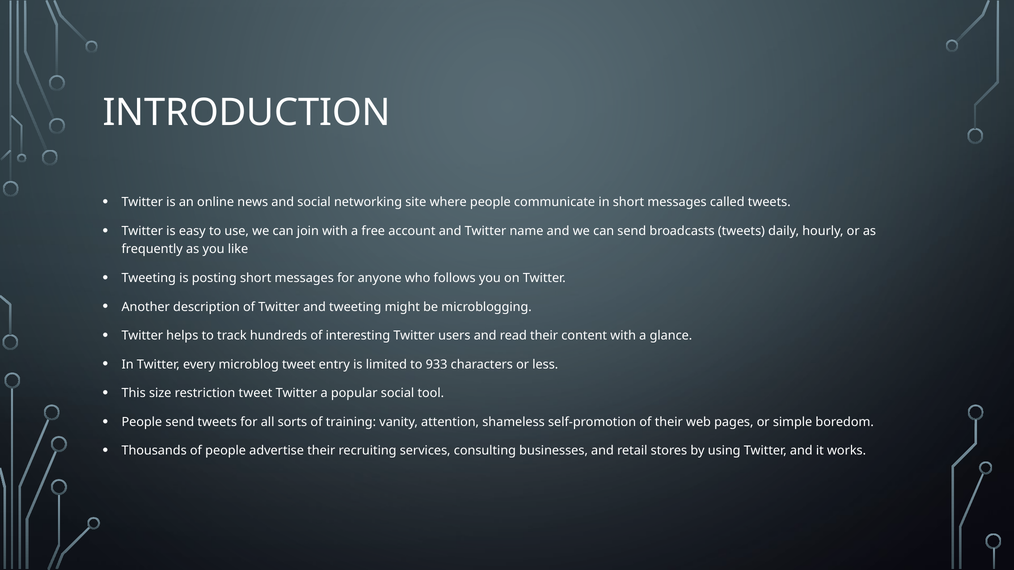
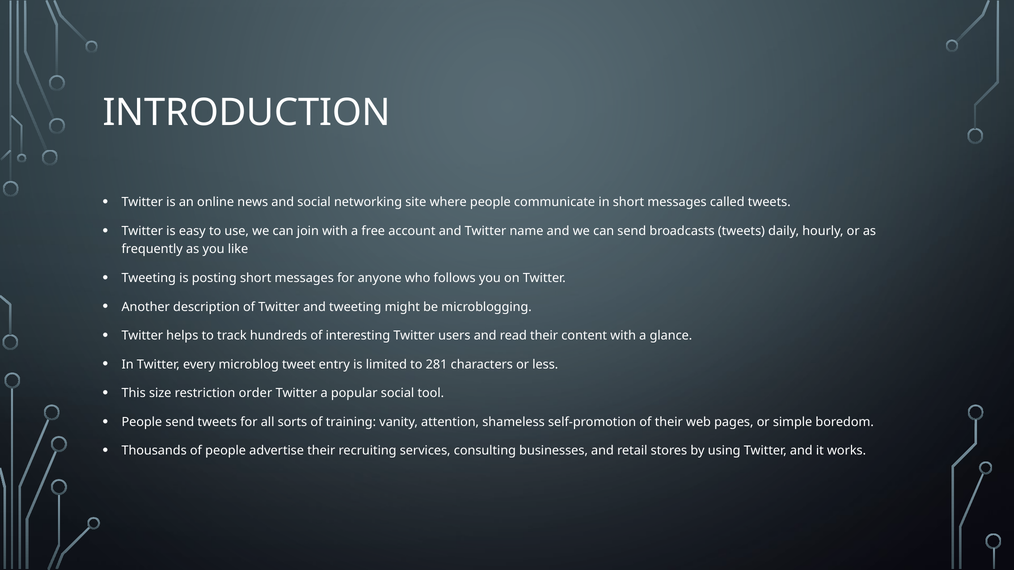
933: 933 -> 281 (437, 365)
restriction tweet: tweet -> order (255, 393)
